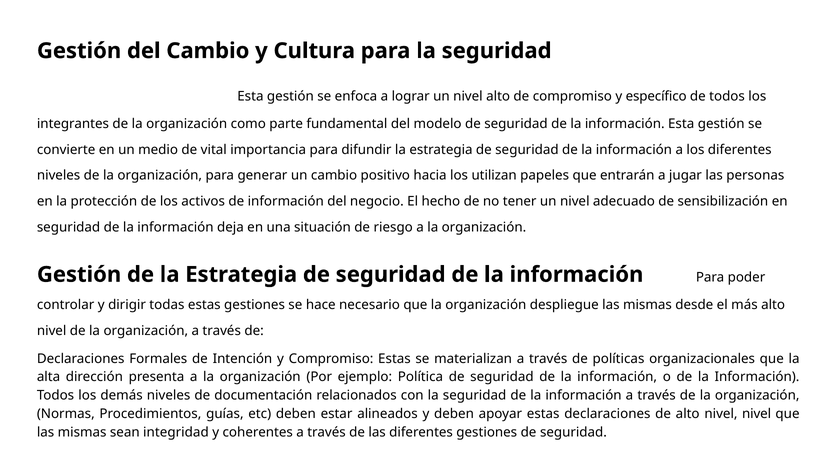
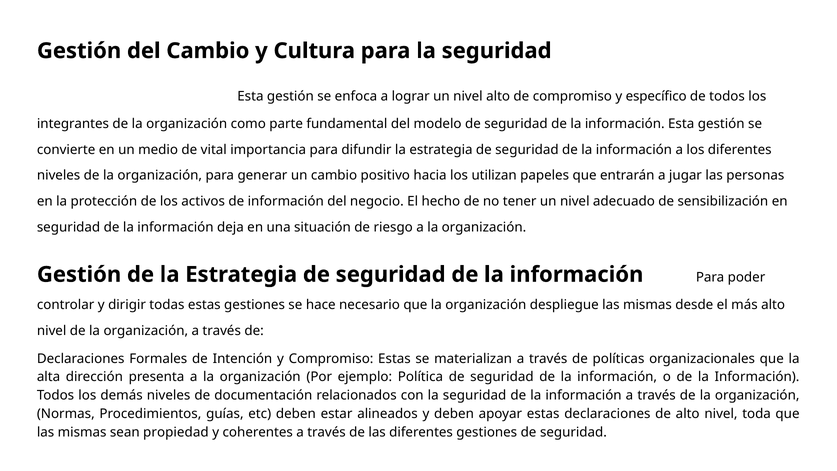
nivel nivel: nivel -> toda (757, 414)
integridad: integridad -> propiedad (176, 432)
